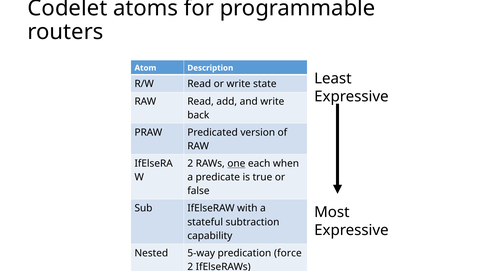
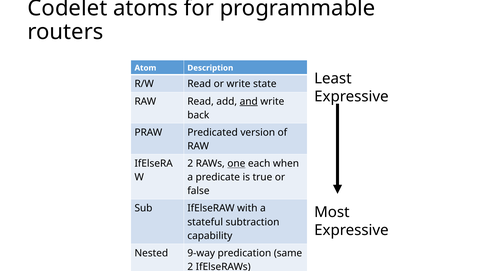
and underline: none -> present (249, 101)
5-way: 5-way -> 9-way (201, 253)
force: force -> same (288, 253)
